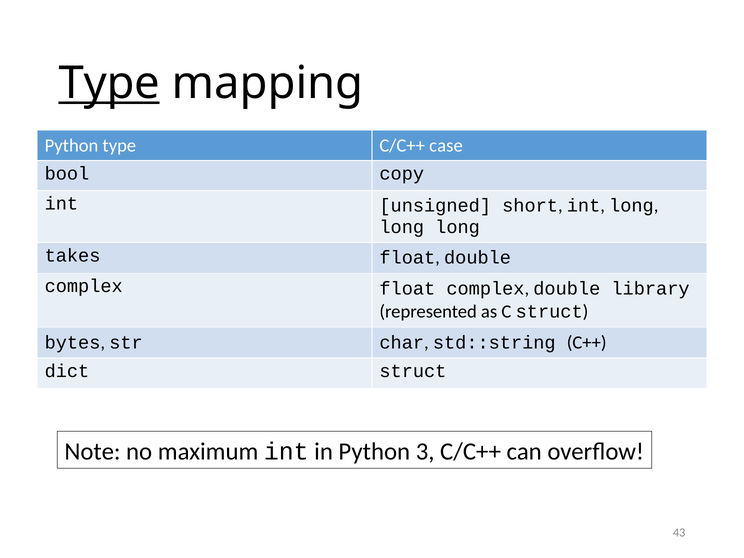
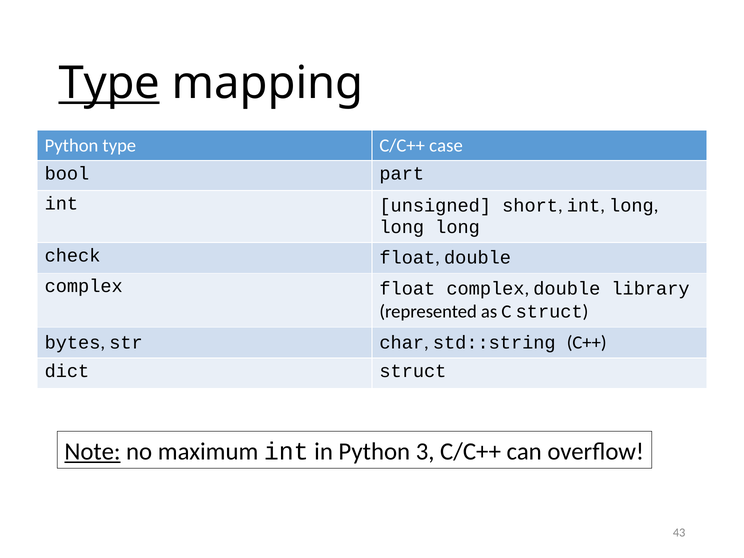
copy: copy -> part (402, 173)
takes: takes -> check (73, 255)
Note underline: none -> present (93, 452)
